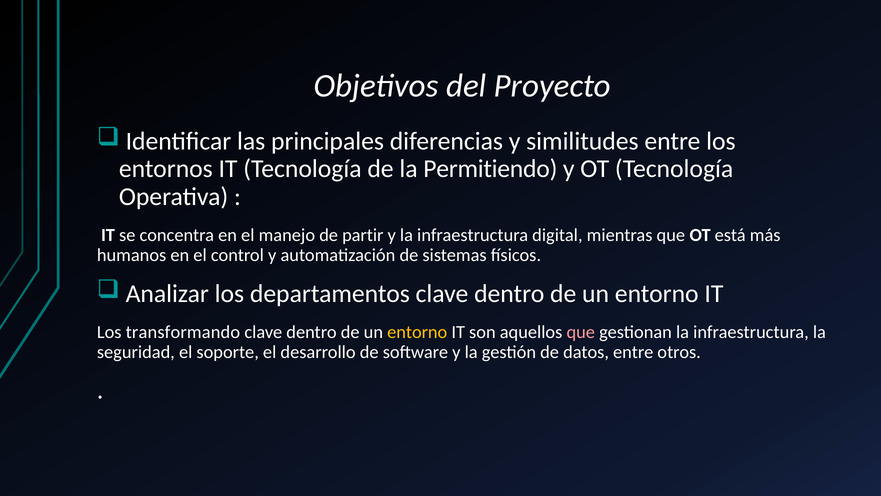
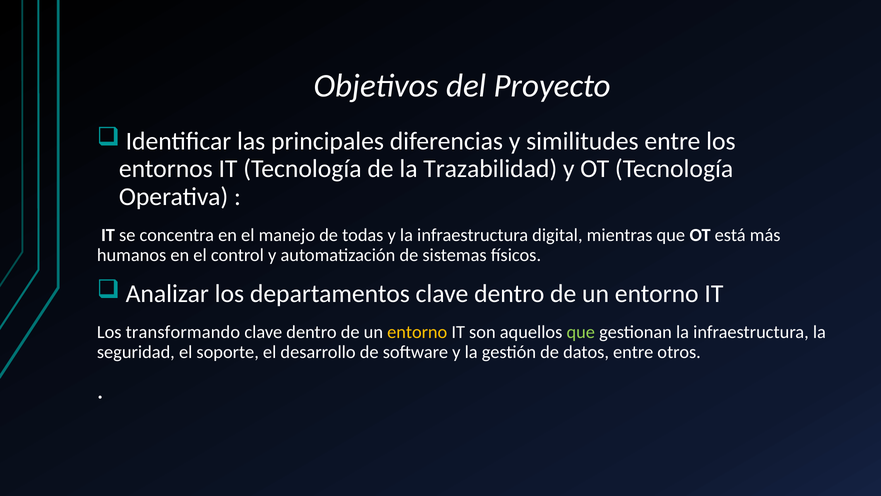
Permitiendo: Permitiendo -> Trazabilidad (490, 169)
partir: partir -> todas (363, 235)
que colour: pink -> light green (581, 332)
